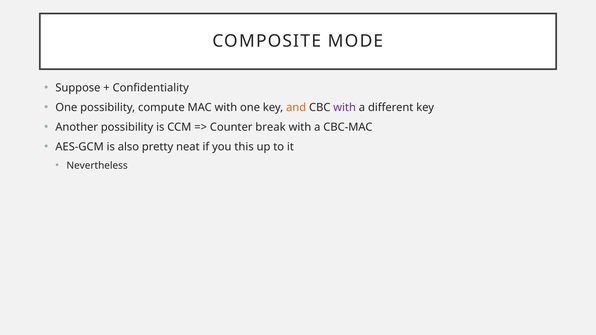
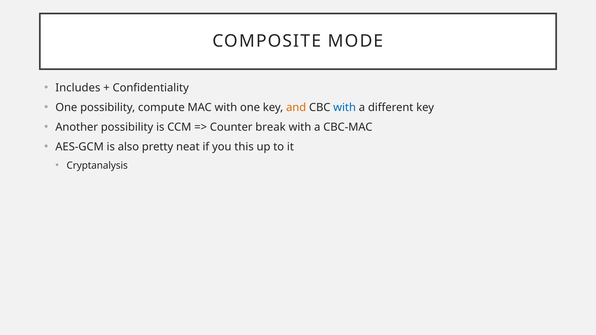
Suppose: Suppose -> Includes (78, 88)
with colour: purple -> blue (345, 108)
Nevertheless: Nevertheless -> Cryptanalysis (97, 166)
